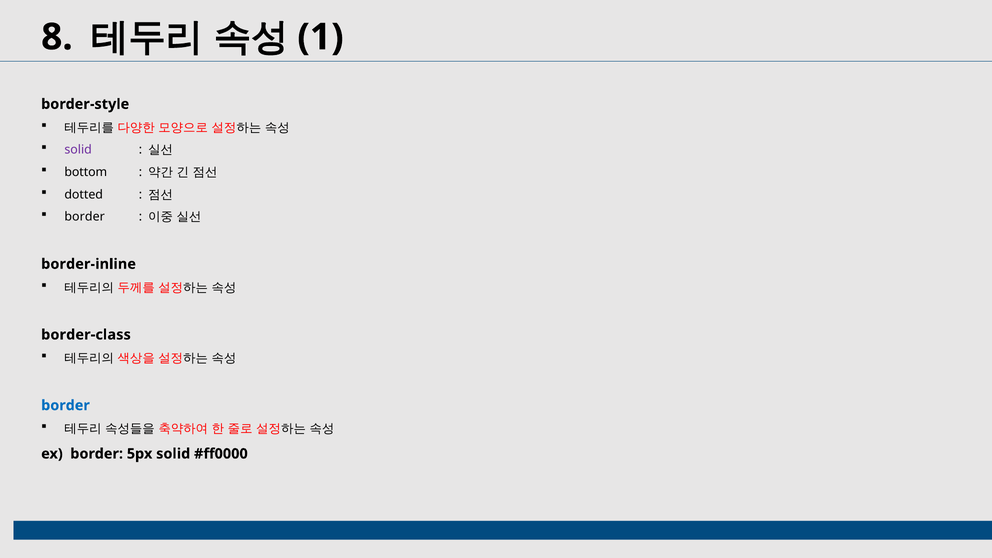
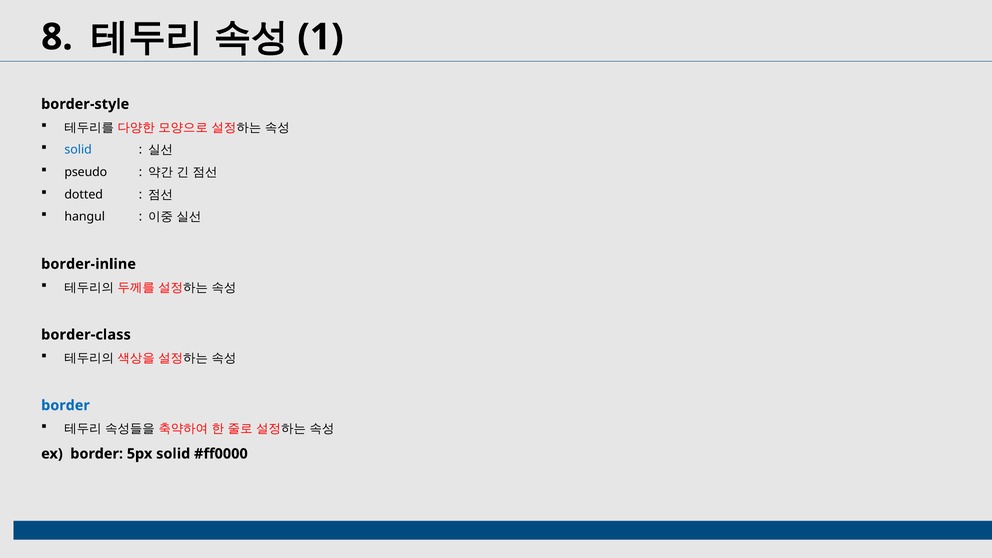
solid colour: purple -> blue (78, 150)
bottom: bottom -> pseudo (86, 172)
border: border -> hangul (85, 217)
